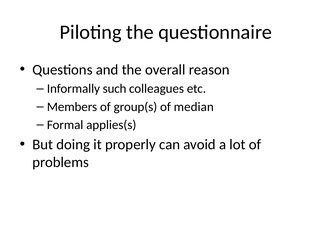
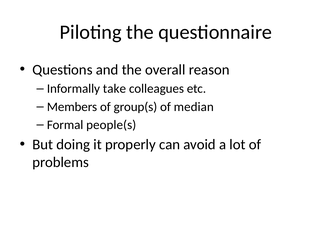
such: such -> take (114, 89)
applies(s: applies(s -> people(s (111, 125)
